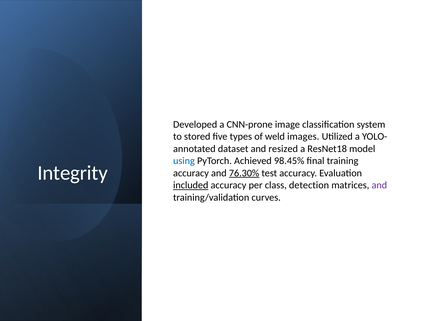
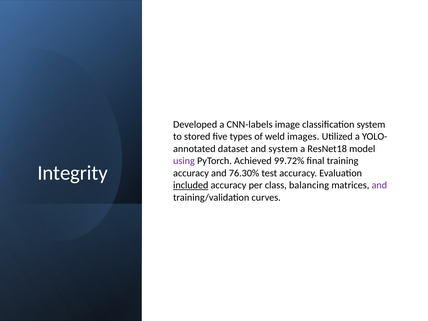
CNN-prone: CNN-prone -> CNN-labels (250, 124)
and resized: resized -> system (283, 149)
using colour: blue -> purple (184, 161)
98.45%: 98.45% -> 99.72% (289, 161)
76.30% underline: present -> none (244, 173)
detection: detection -> balancing (309, 185)
